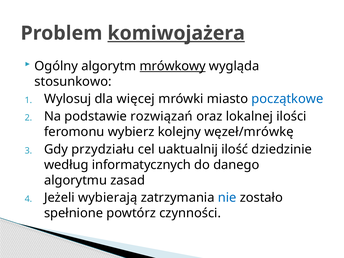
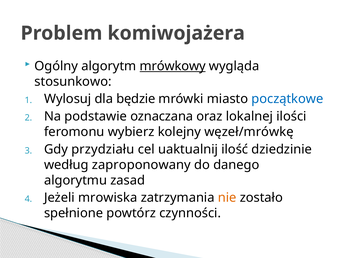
komiwojażera underline: present -> none (176, 33)
więcej: więcej -> będzie (136, 99)
rozwiązań: rozwiązań -> oznaczana (162, 116)
informatycznych: informatycznych -> zaproponowany (141, 165)
wybierają: wybierają -> mrowiska (108, 198)
nie colour: blue -> orange (227, 198)
